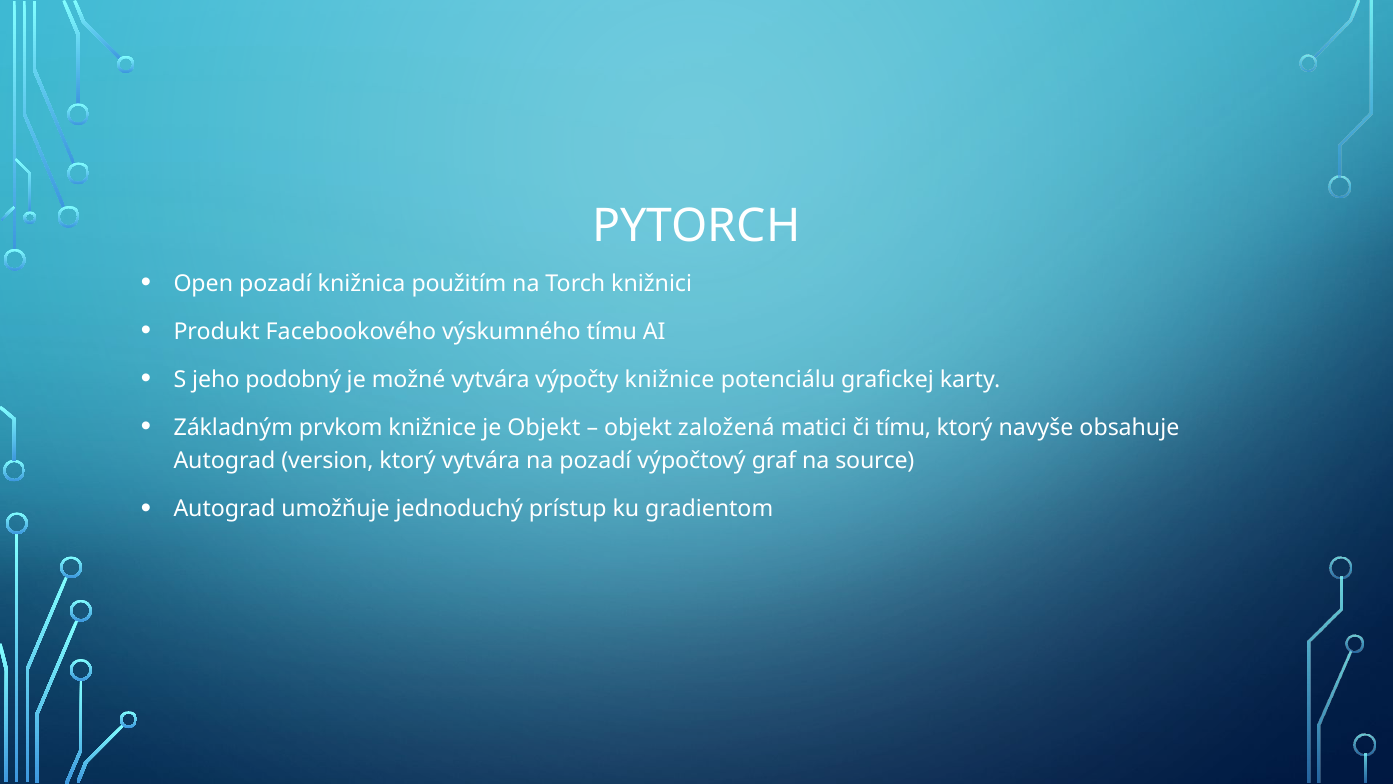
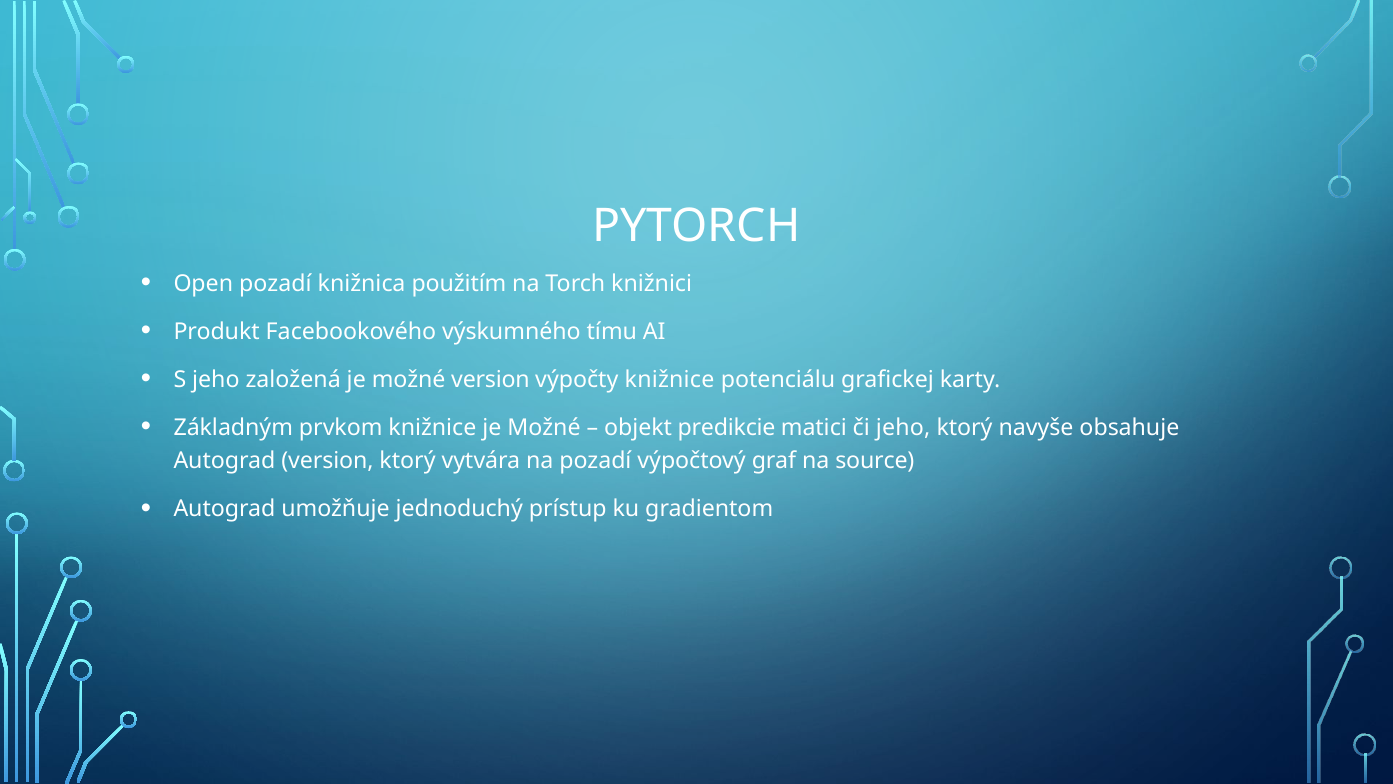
podobný: podobný -> založená (293, 379)
možné vytvára: vytvára -> version (490, 379)
knižnice je Objekt: Objekt -> Možné (544, 427)
založená: založená -> predikcie (727, 427)
či tímu: tímu -> jeho (903, 427)
